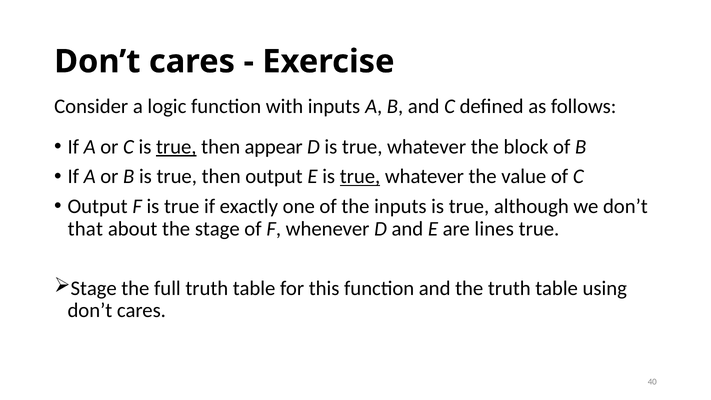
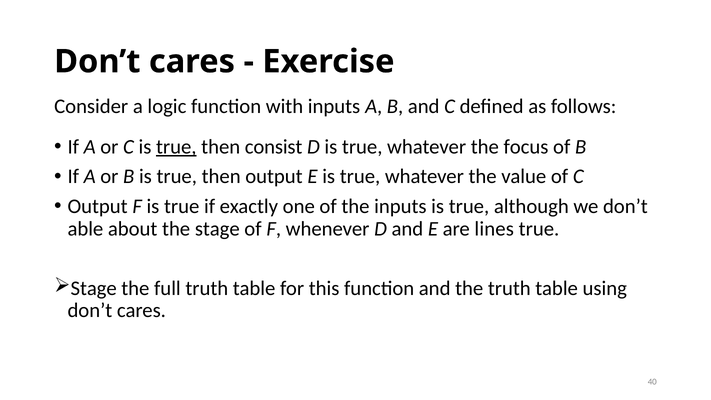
appear: appear -> consist (274, 147)
block: block -> focus (526, 147)
true underline: present -> none (360, 177)
that: that -> able (85, 229)
